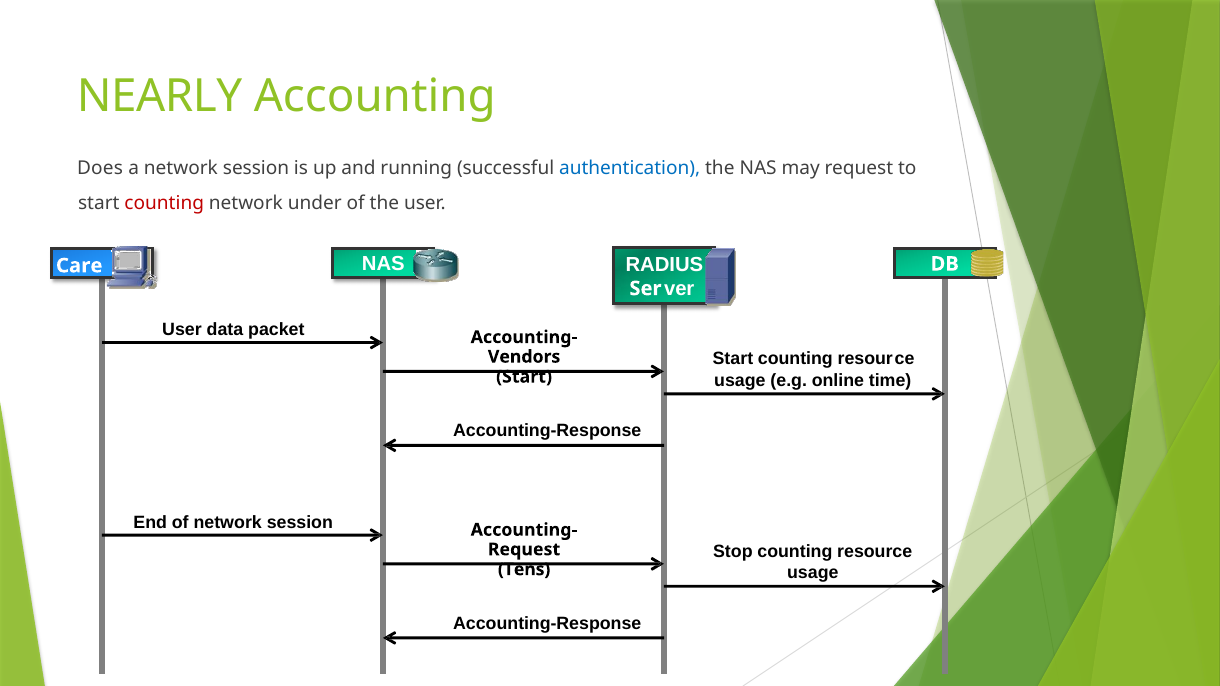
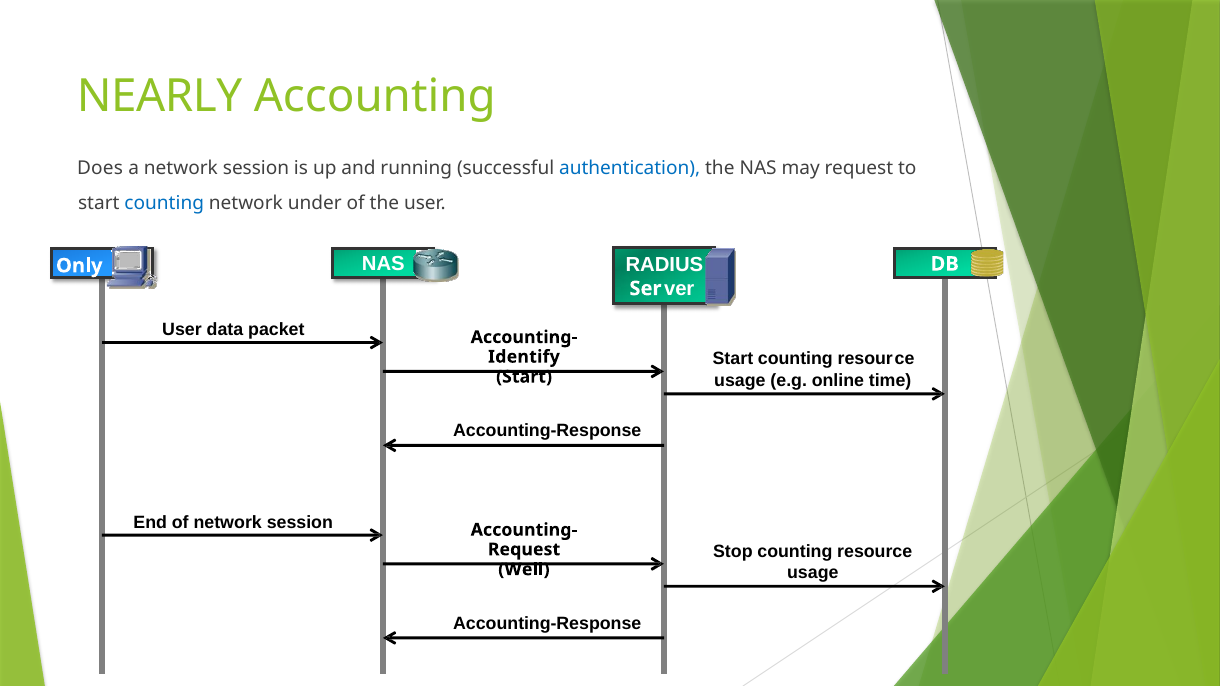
counting colour: red -> blue (164, 203)
Care: Care -> Only (79, 266)
Vendors: Vendors -> Identify (524, 357)
Tens: Tens -> Well (524, 570)
